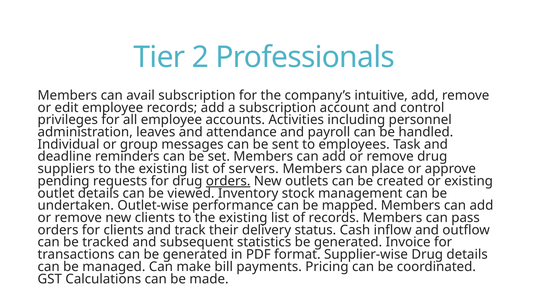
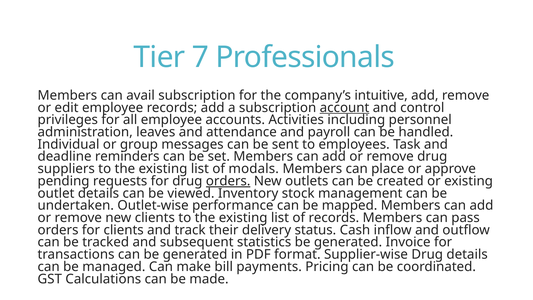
2: 2 -> 7 (200, 57)
account underline: none -> present (345, 108)
servers: servers -> modals (254, 169)
